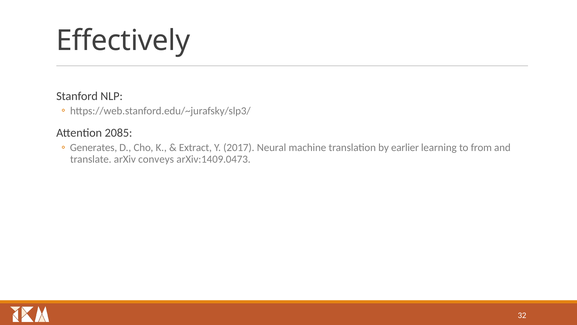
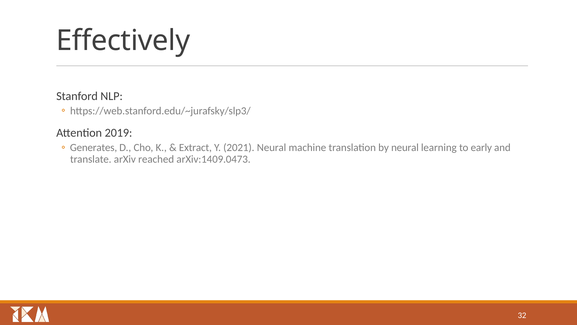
2085: 2085 -> 2019 (118, 133)
2017: 2017 -> 2021 (239, 147)
by earlier: earlier -> neural (405, 147)
from: from -> early (481, 147)
conveys: conveys -> reached (156, 159)
